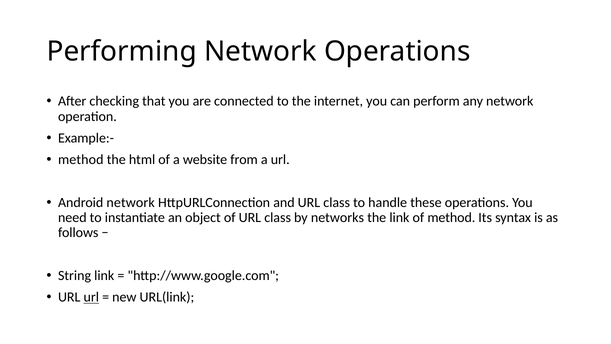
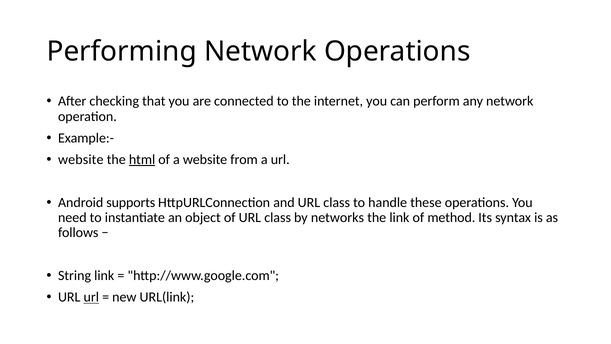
method: method -> website (81, 159)
html underline: none -> present (142, 159)
Android network: network -> supports (131, 202)
